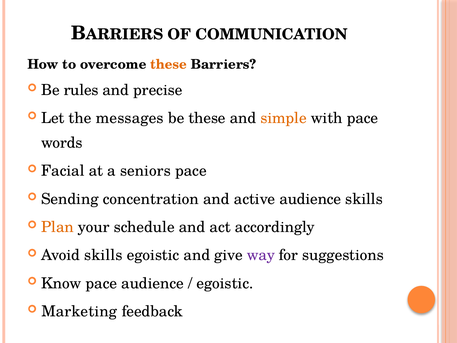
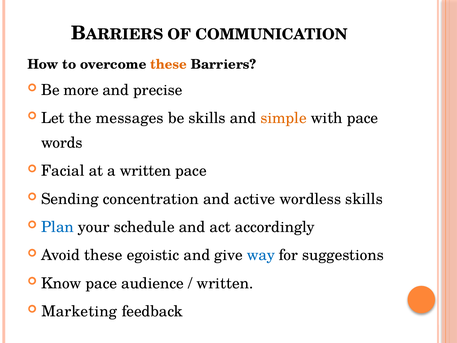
rules: rules -> more (81, 90)
be these: these -> skills (207, 118)
a seniors: seniors -> written (145, 171)
active audience: audience -> wordless (310, 199)
Plan colour: orange -> blue (57, 227)
Avoid skills: skills -> these (103, 255)
way colour: purple -> blue (261, 255)
egoistic: egoistic -> written (225, 283)
